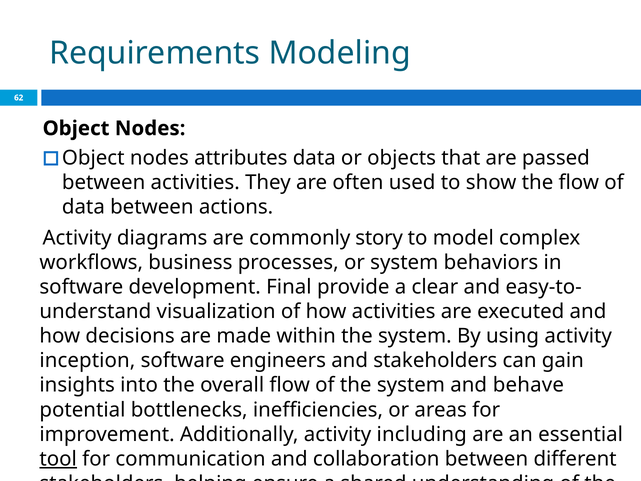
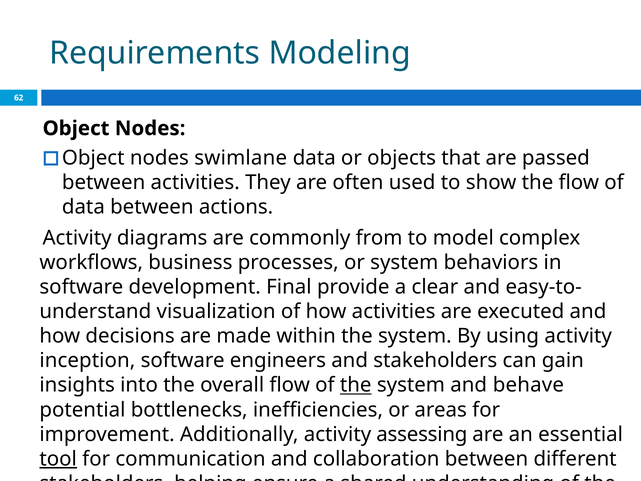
attributes: attributes -> swimlane (241, 158)
story: story -> from (379, 238)
the underline: none -> present (356, 385)
including: including -> assessing (422, 434)
